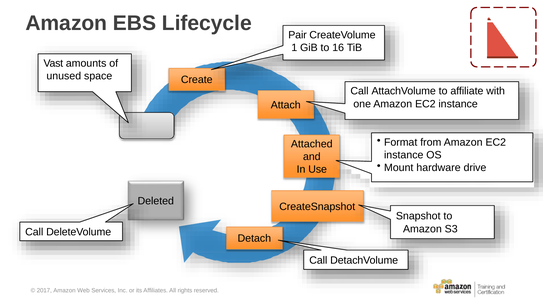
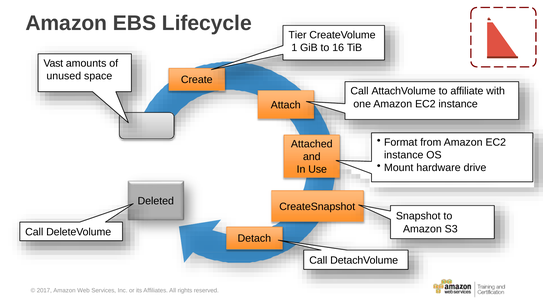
Pair: Pair -> Tier (298, 35)
